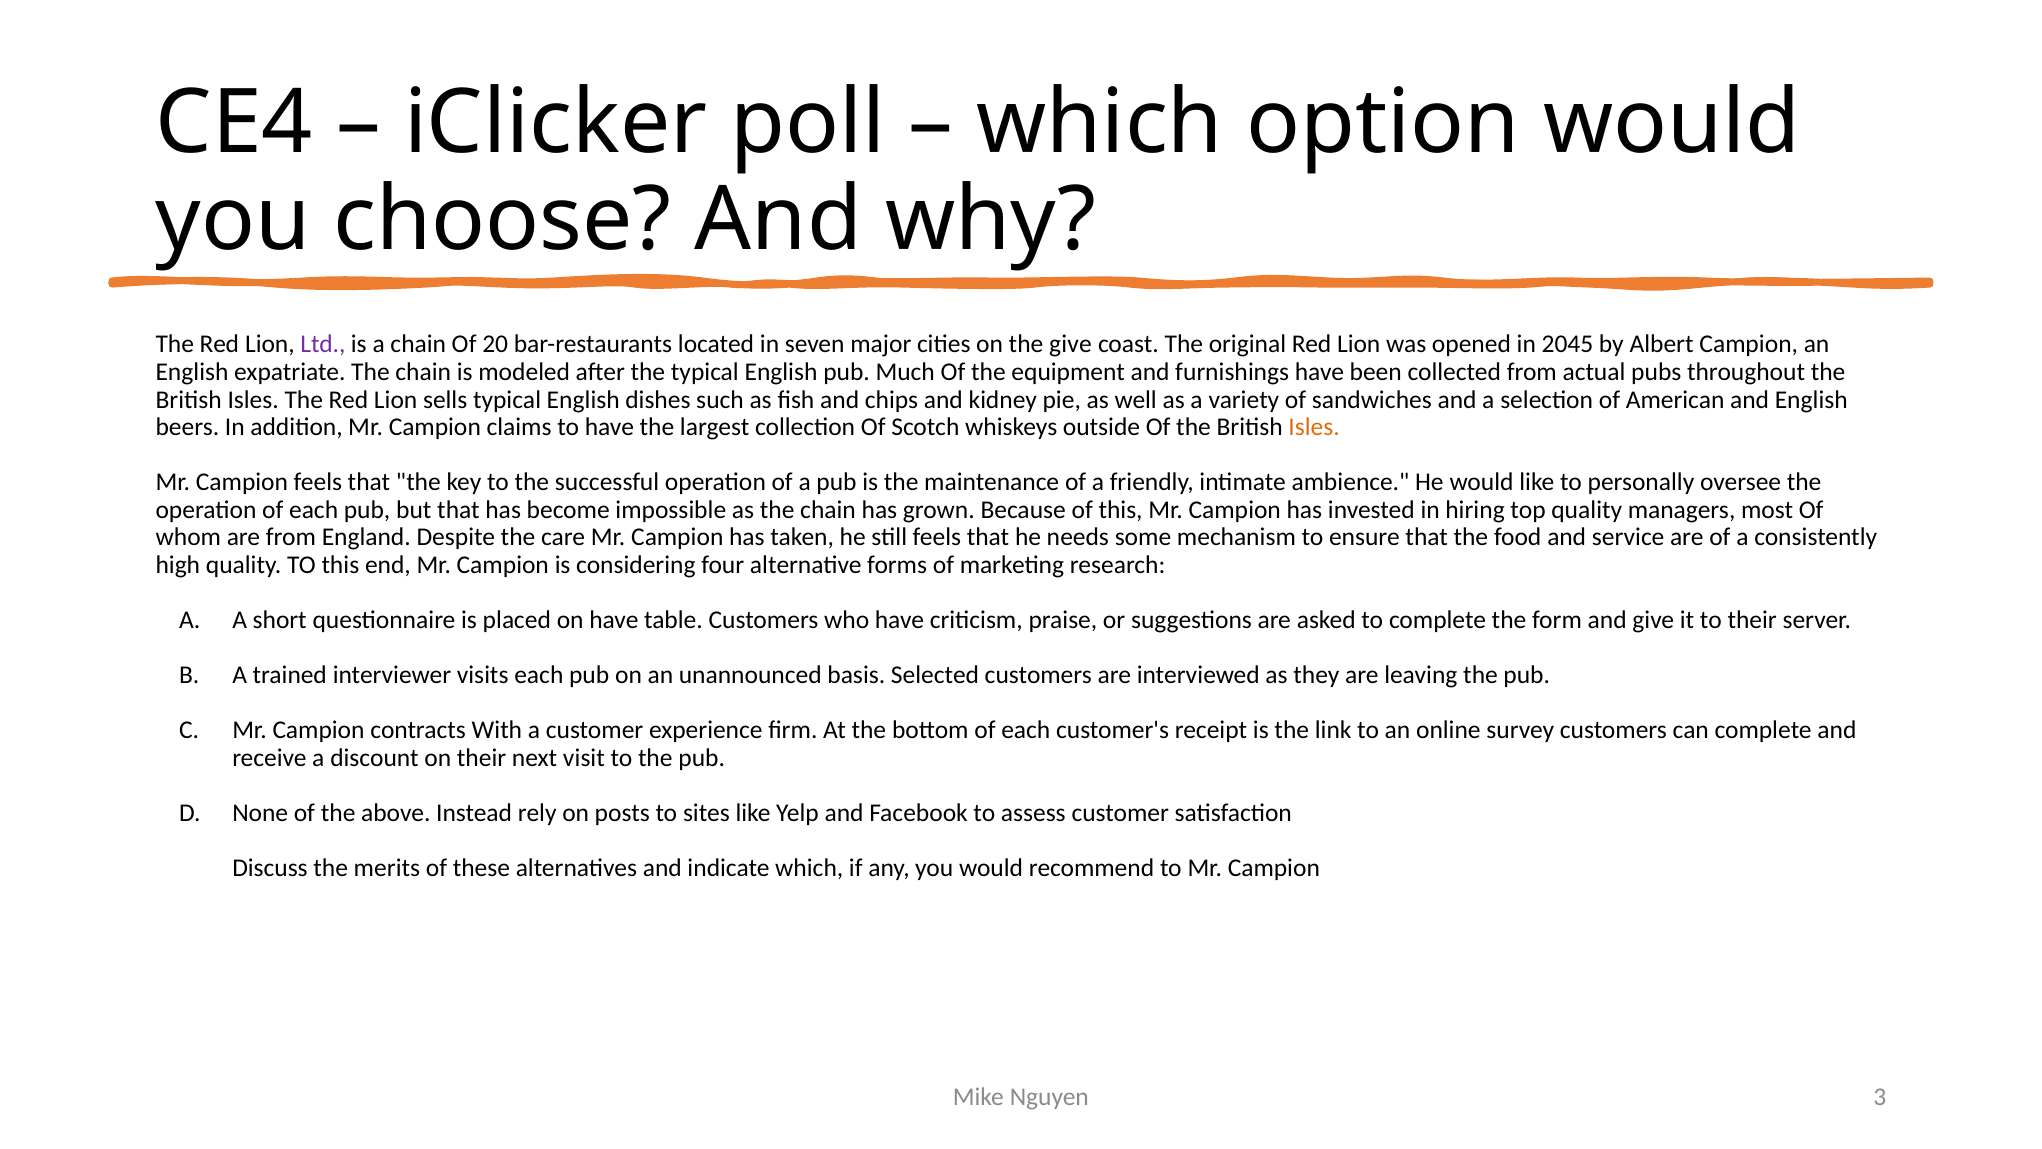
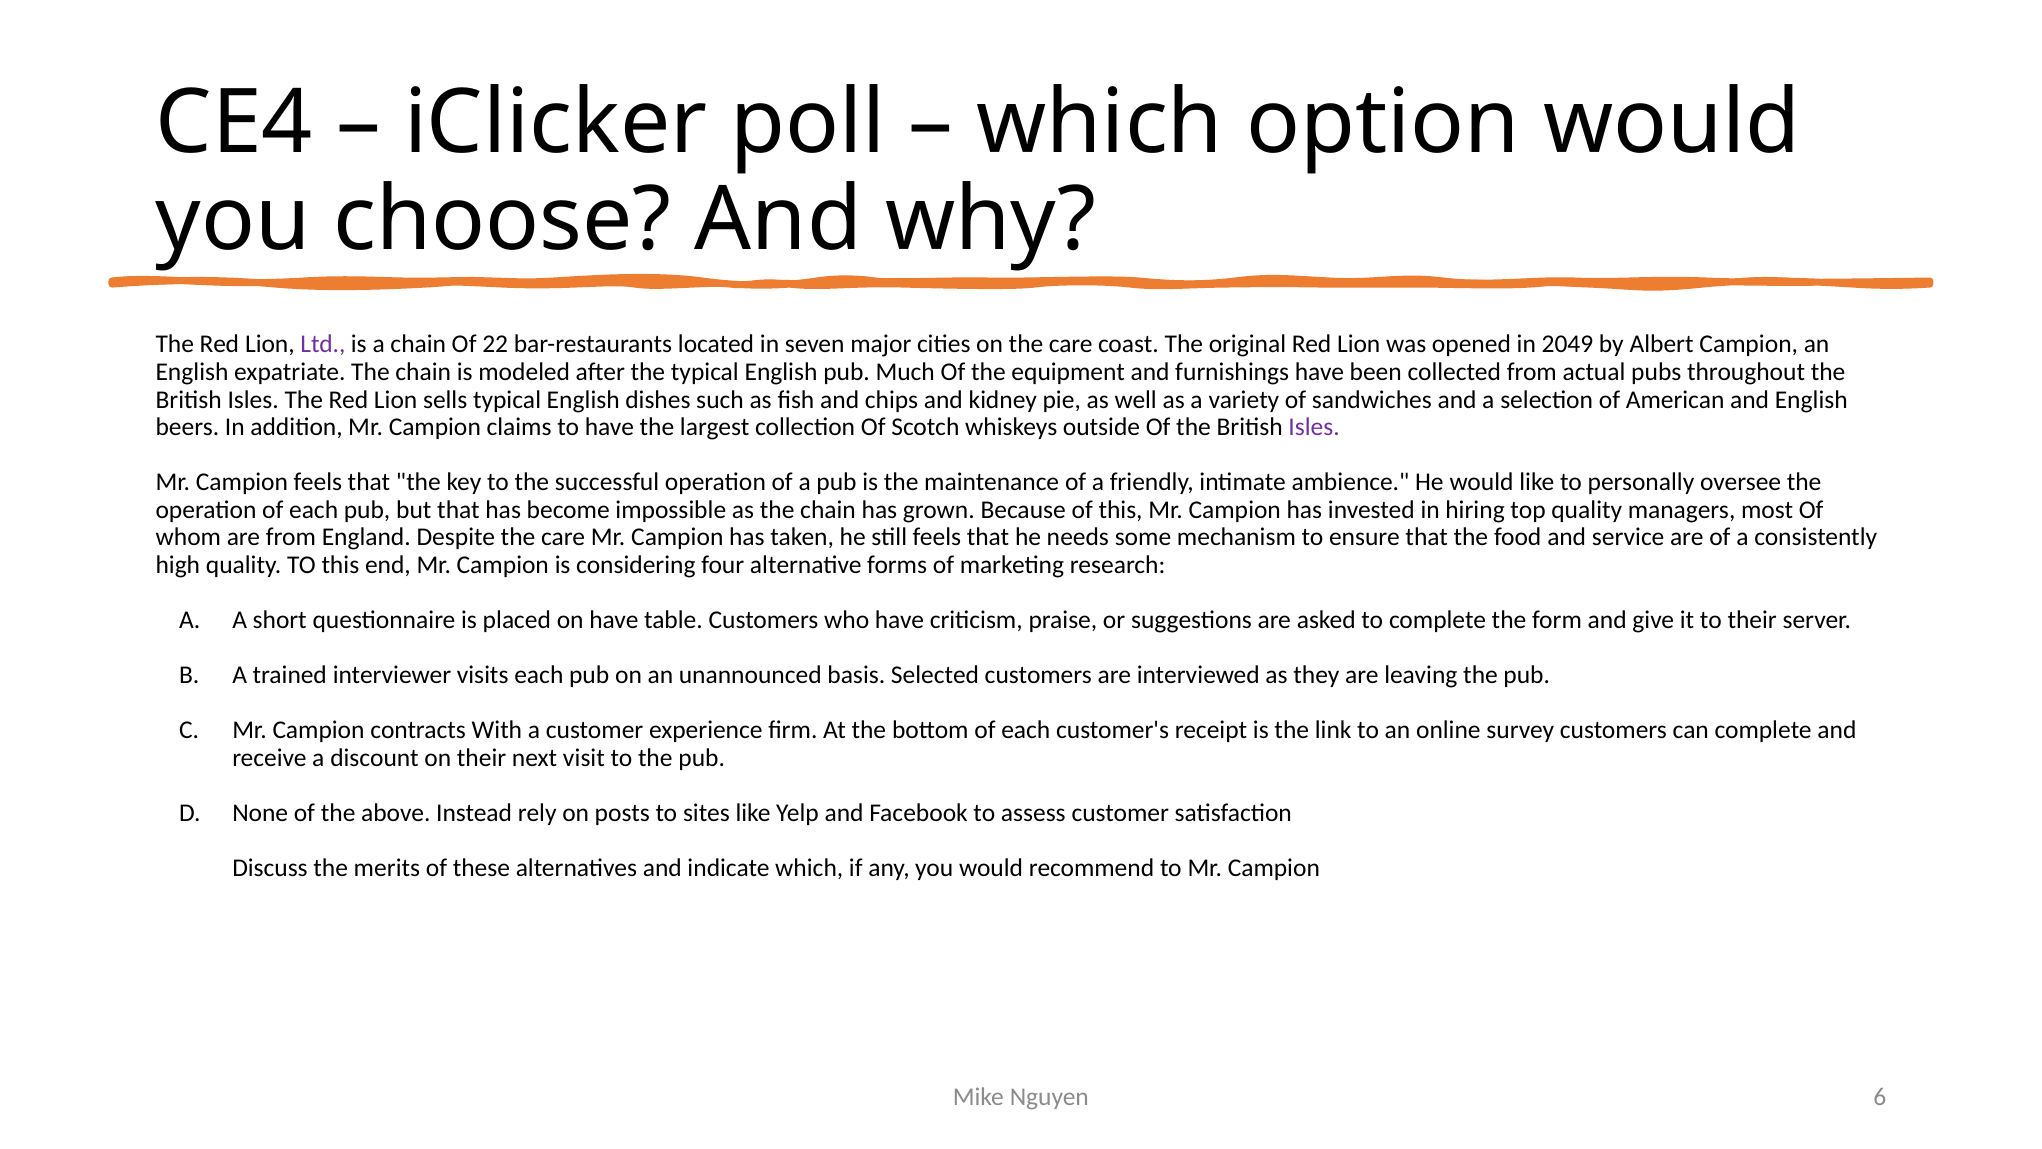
20: 20 -> 22 (495, 344)
on the give: give -> care (1071, 344)
2045: 2045 -> 2049 (1567, 344)
Isles colour: orange -> purple (1314, 427)
3: 3 -> 6 (1880, 1097)
